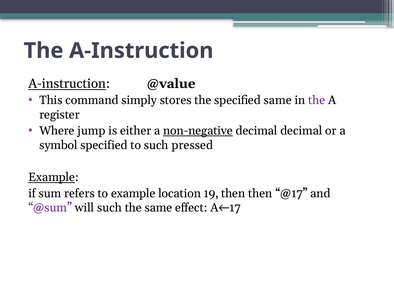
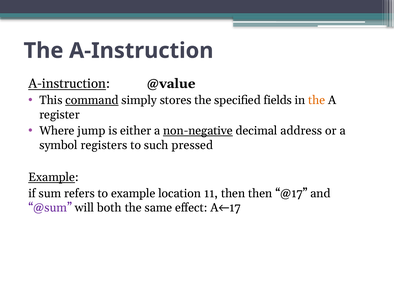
command underline: none -> present (92, 100)
specified same: same -> fields (278, 100)
the colour: purple -> orange (317, 100)
decimal decimal: decimal -> address (301, 131)
symbol specified: specified -> registers (104, 145)
19: 19 -> 11 (211, 194)
will such: such -> both (109, 208)
